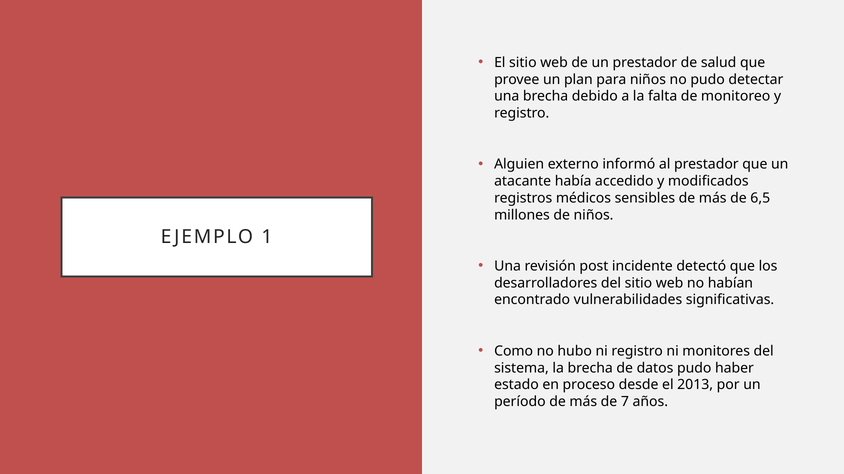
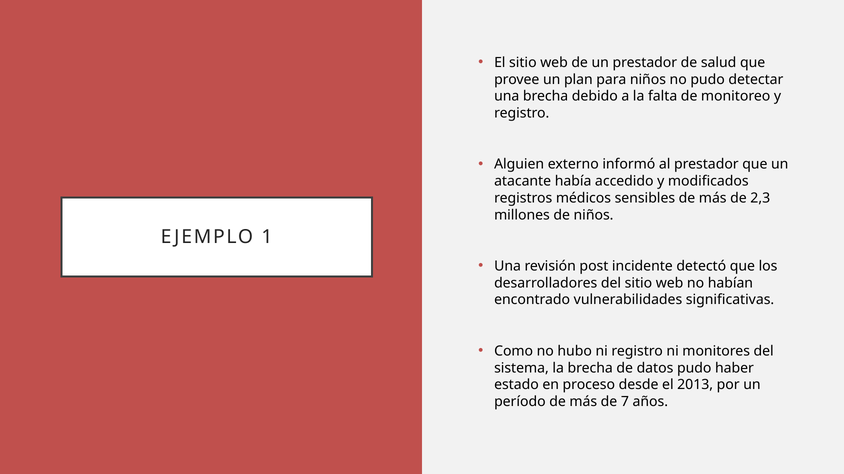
6,5: 6,5 -> 2,3 (760, 198)
